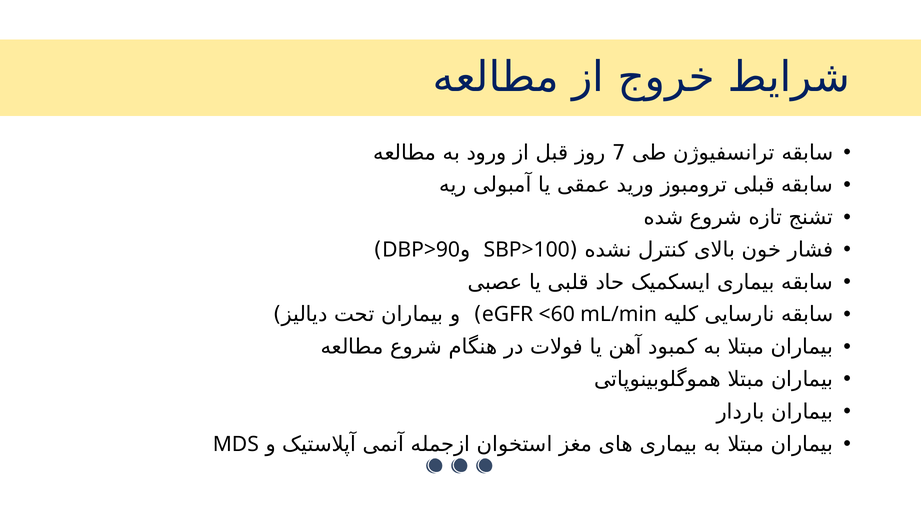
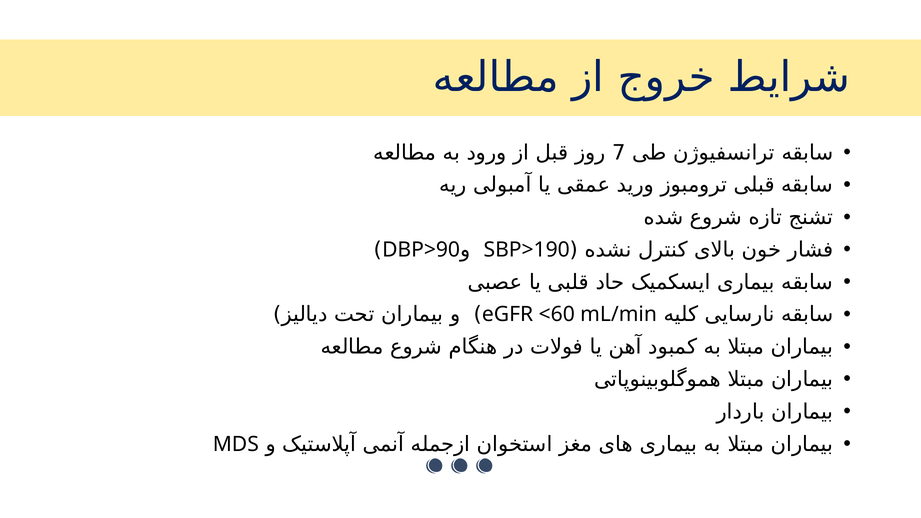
SBP>100: SBP>100 -> SBP>190 (527, 250)
